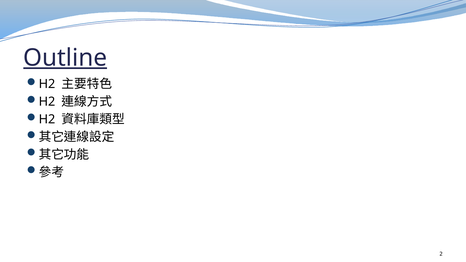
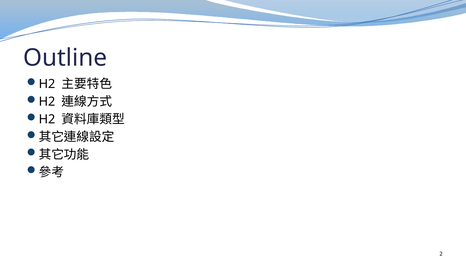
Outline underline: present -> none (65, 58)
